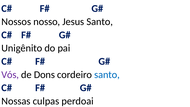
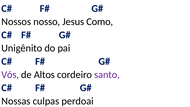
Jesus Santo: Santo -> Como (100, 22)
Dons: Dons -> Altos (44, 75)
santo colour: blue -> purple (107, 75)
